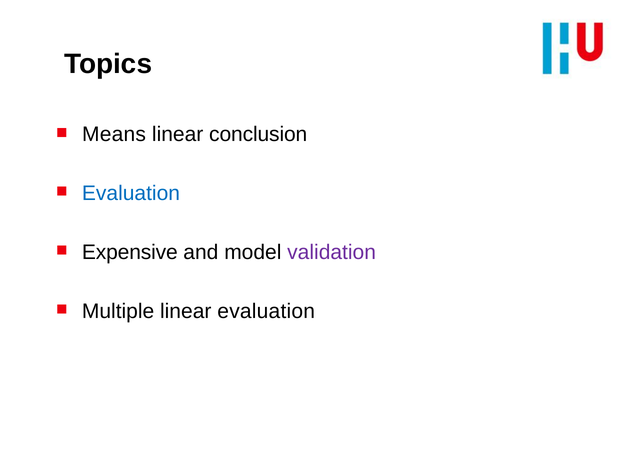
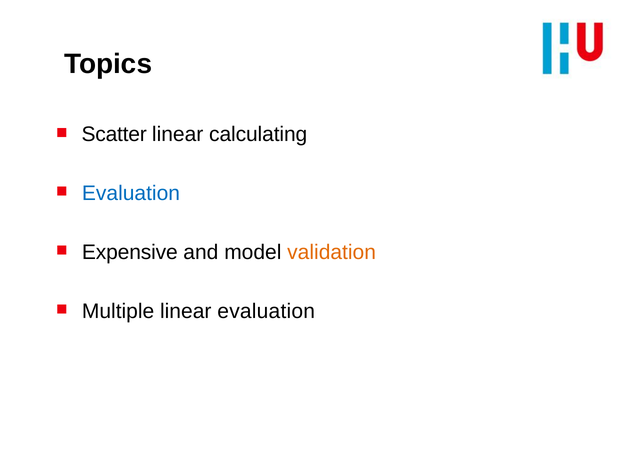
Means: Means -> Scatter (114, 134)
conclusion: conclusion -> calculating (258, 134)
validation colour: purple -> orange (332, 252)
